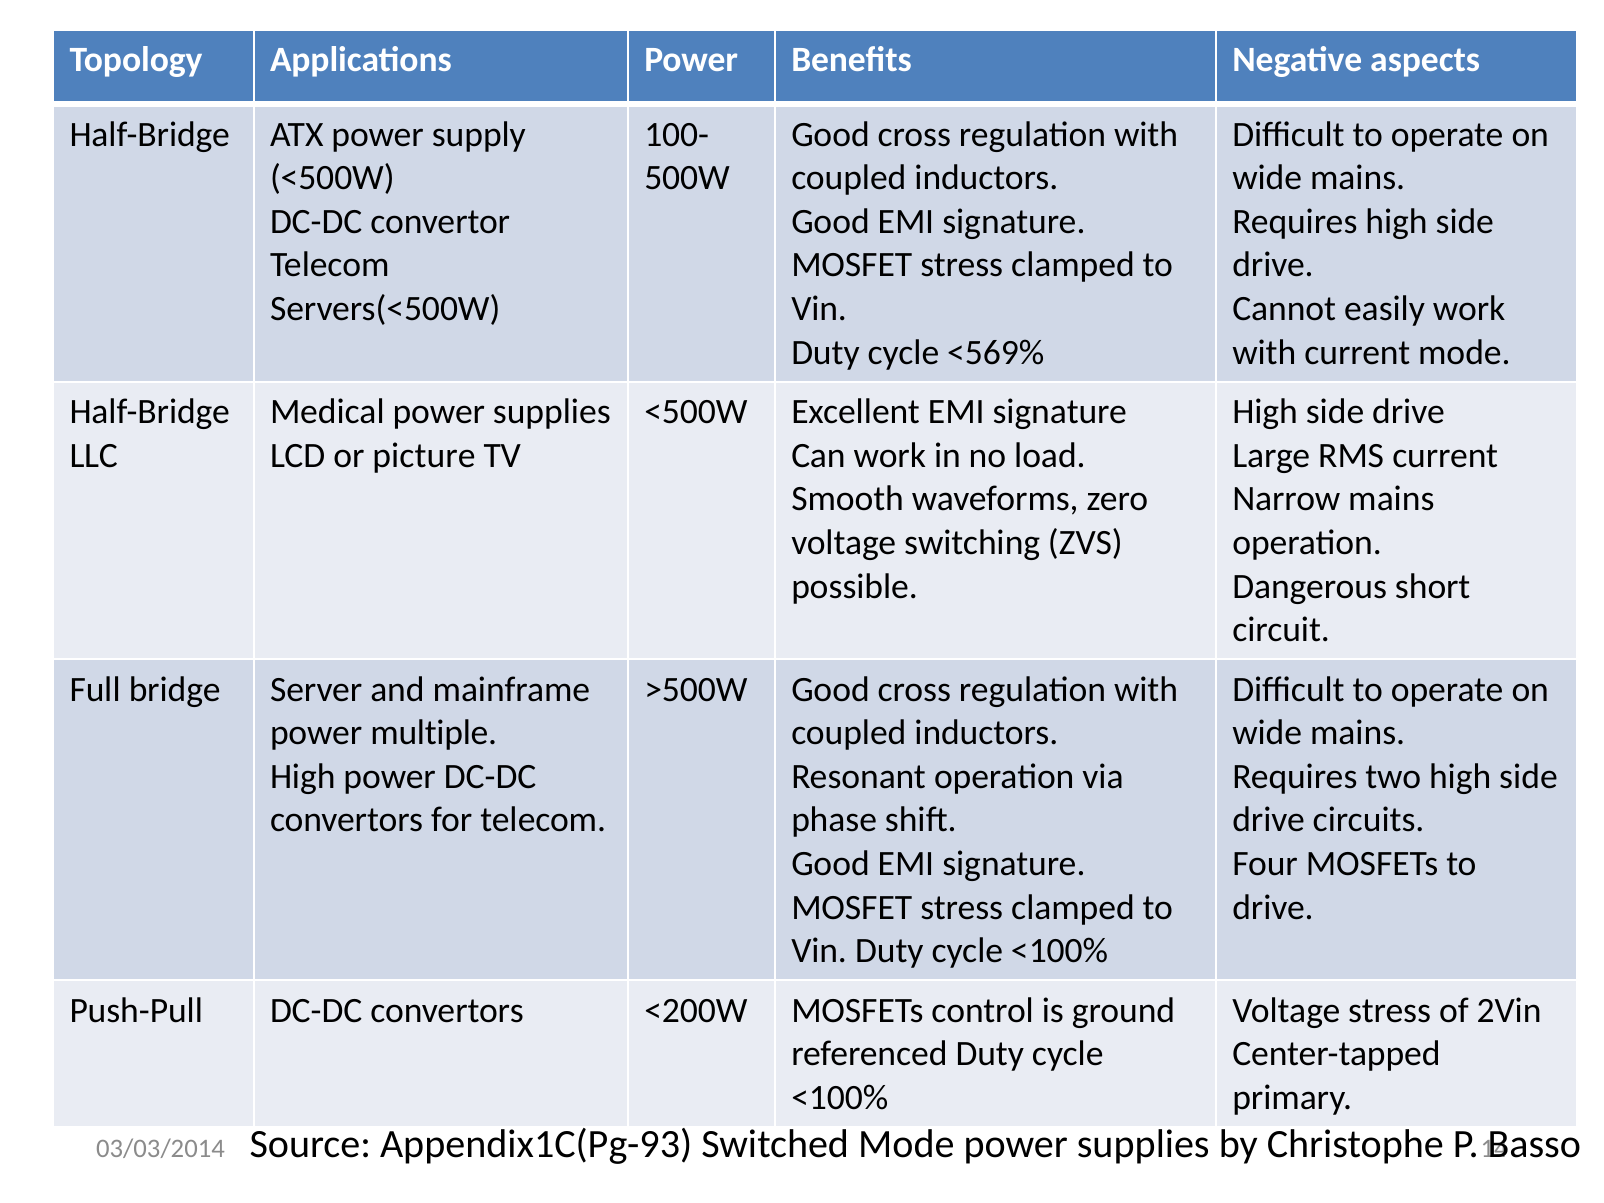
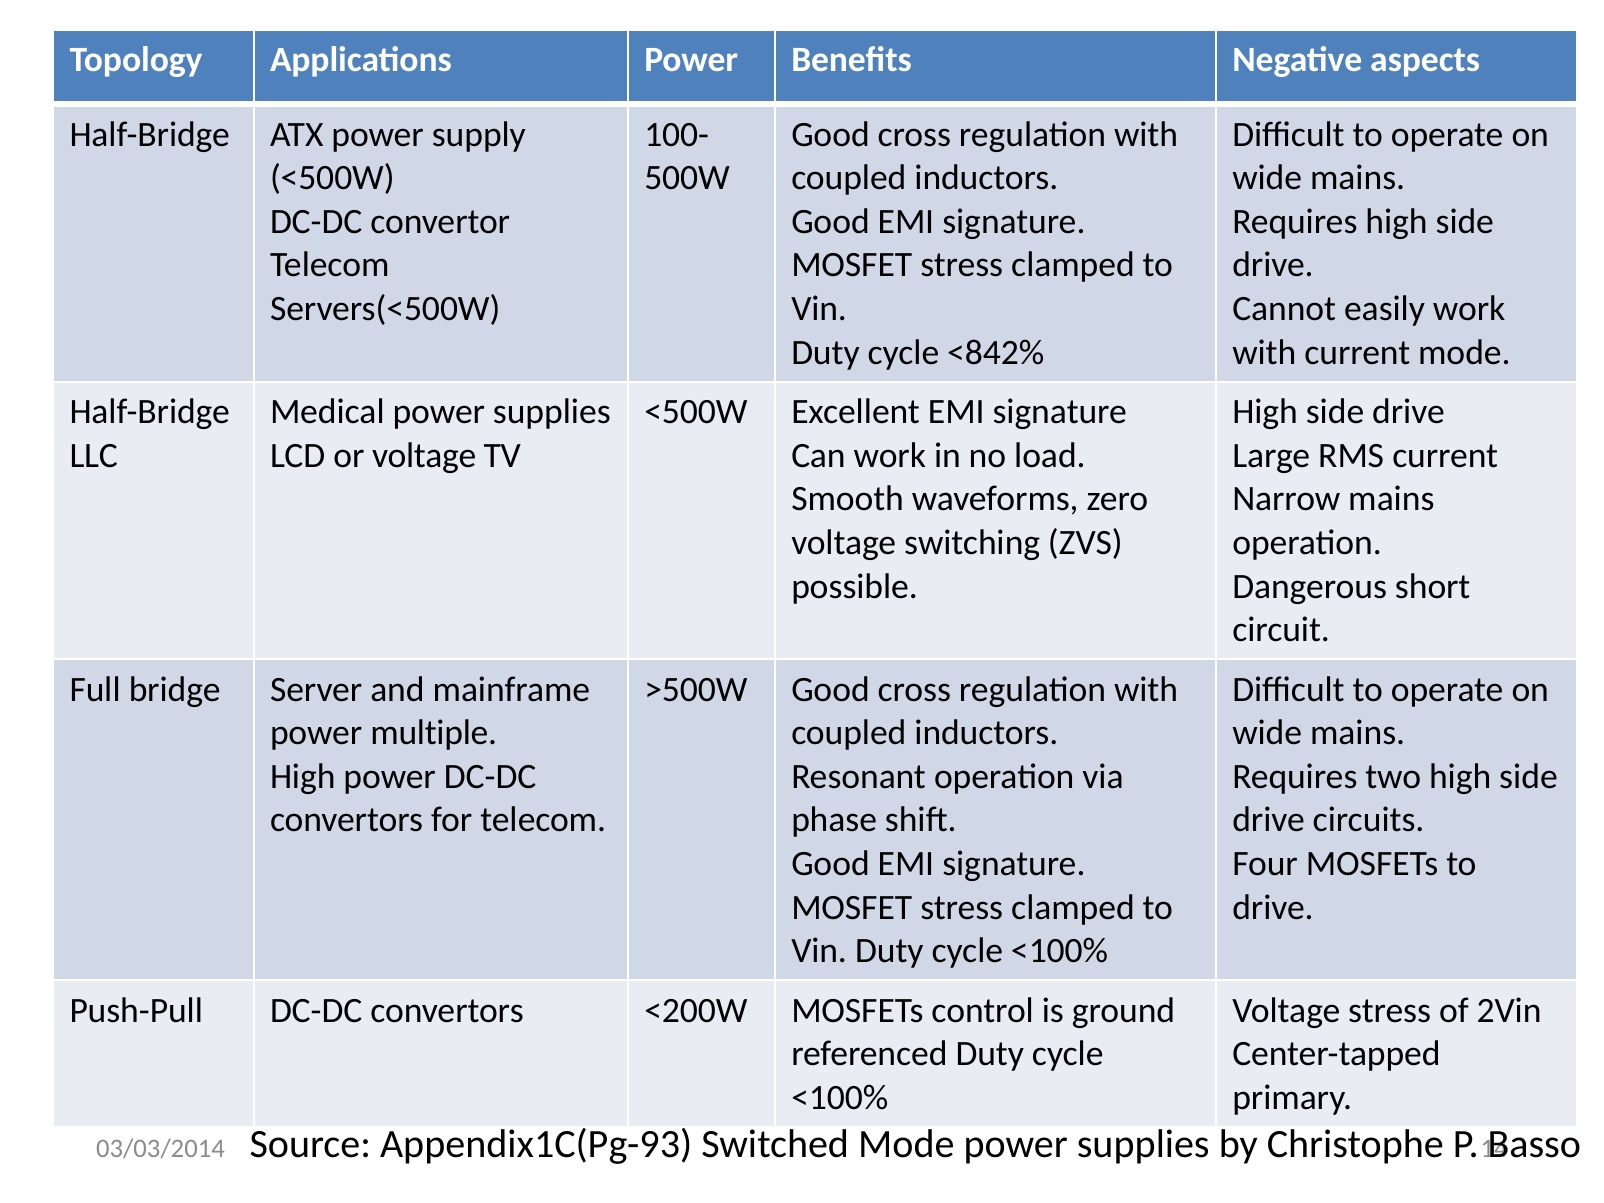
<569%: <569% -> <842% (996, 352)
or picture: picture -> voltage (424, 456)
